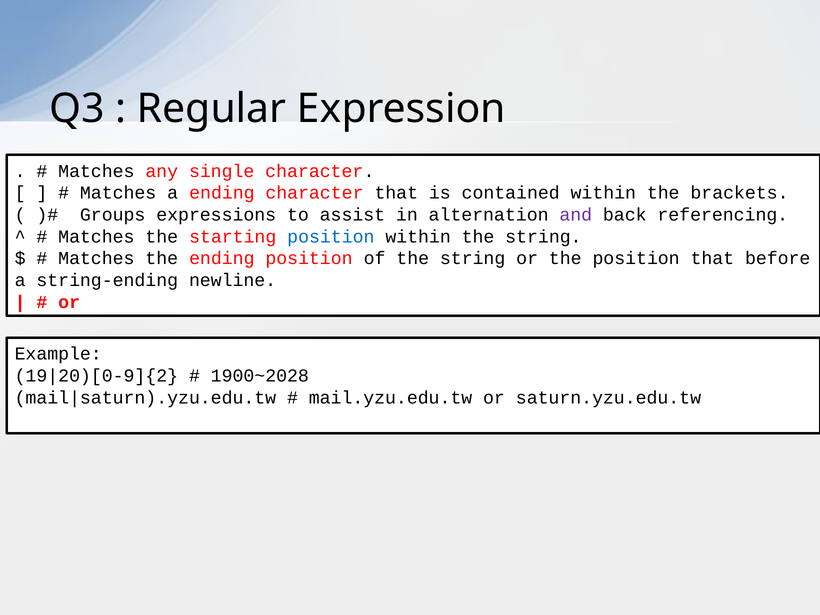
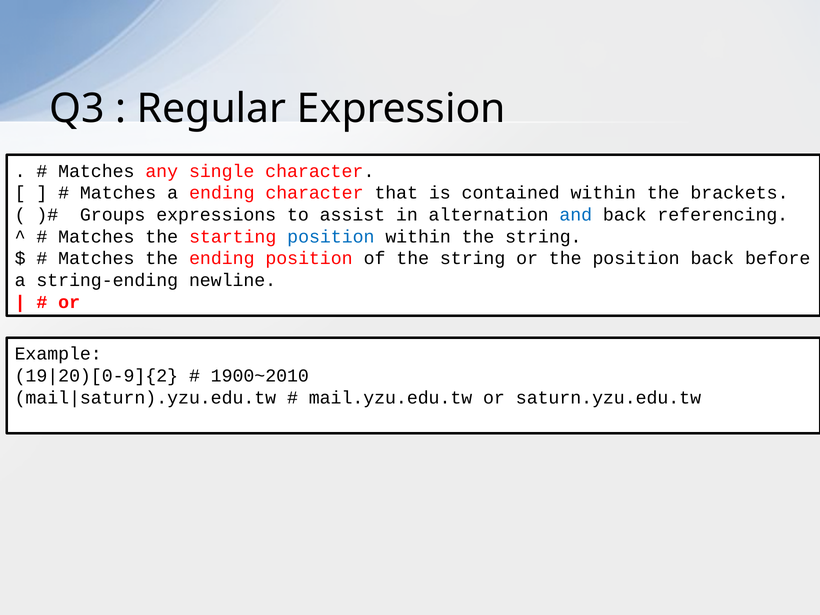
and colour: purple -> blue (576, 215)
position that: that -> back (712, 258)
1900~2028: 1900~2028 -> 1900~2010 (260, 376)
